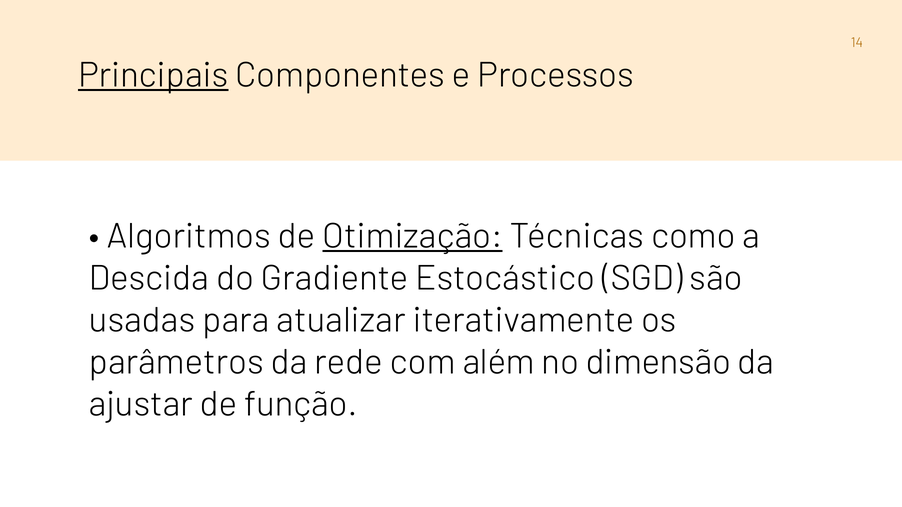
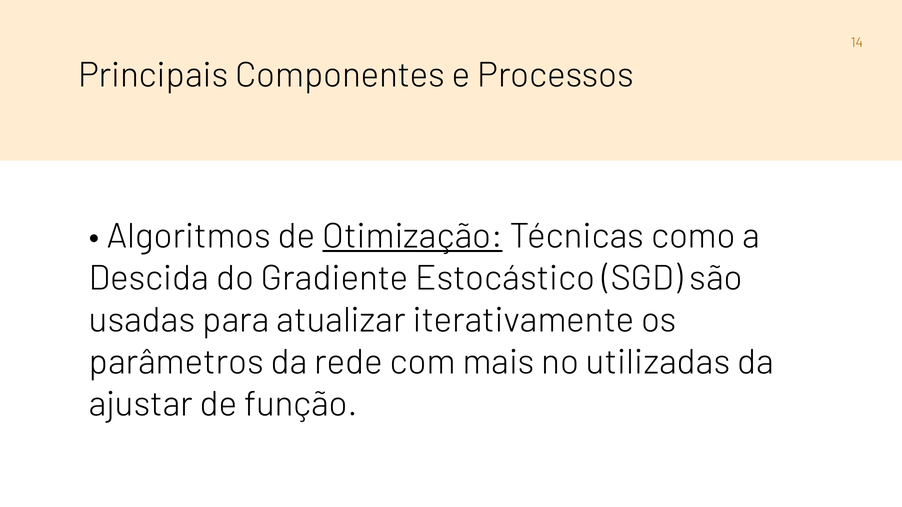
Principais underline: present -> none (153, 75)
além: além -> mais (499, 363)
dimensão: dimensão -> utilizadas (658, 363)
